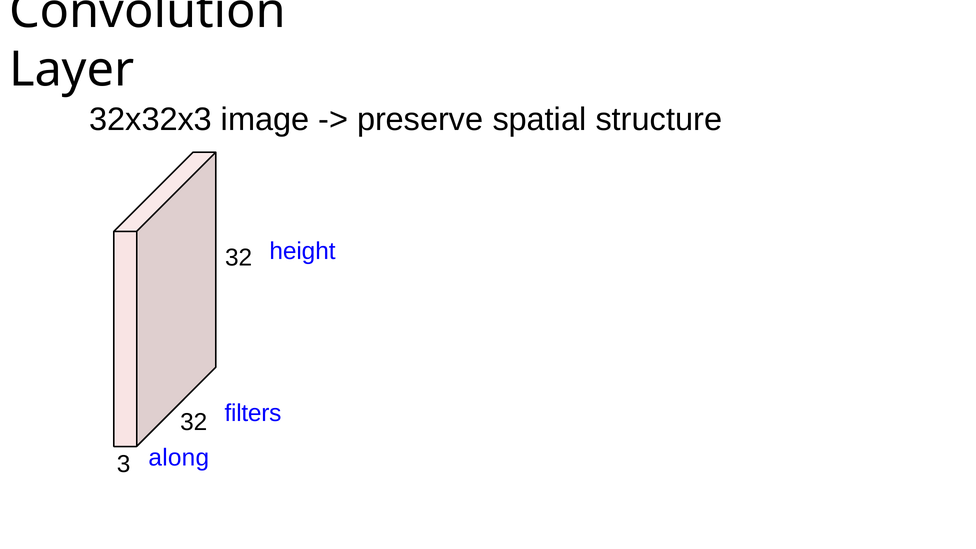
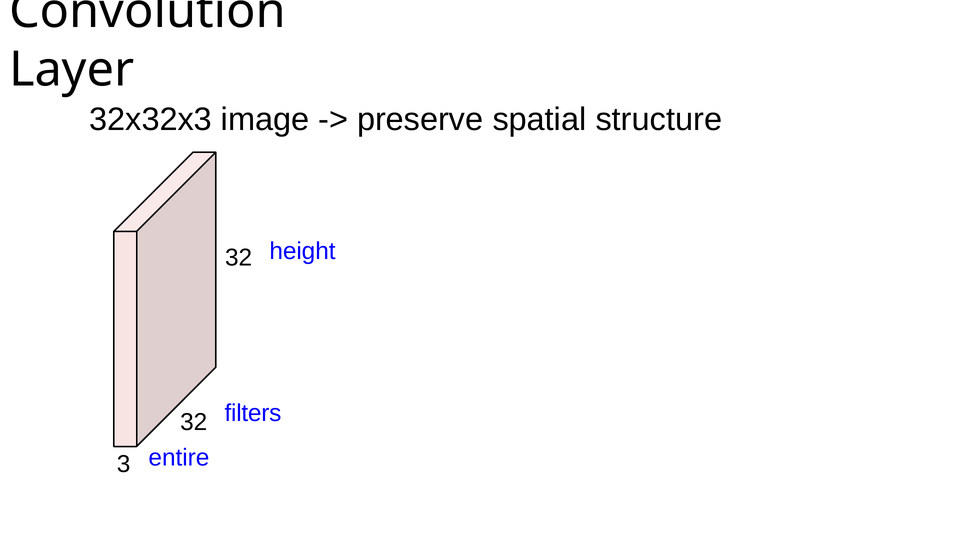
along: along -> entire (179, 458)
